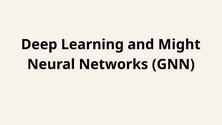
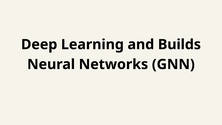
Might: Might -> Builds (179, 44)
